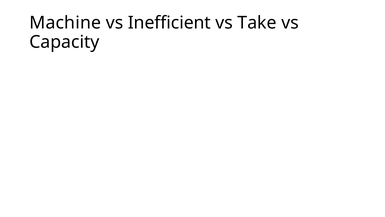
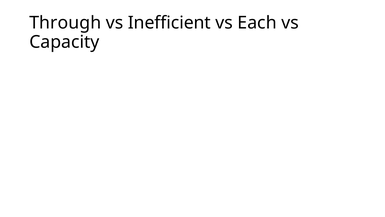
Machine: Machine -> Through (65, 23)
Take: Take -> Each (257, 23)
